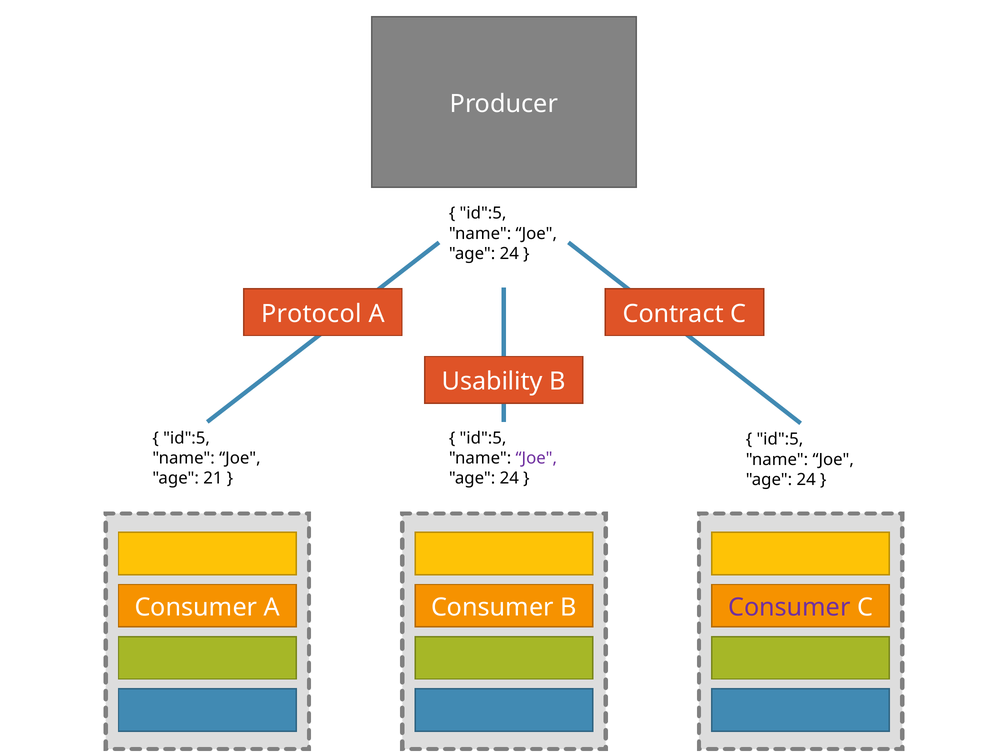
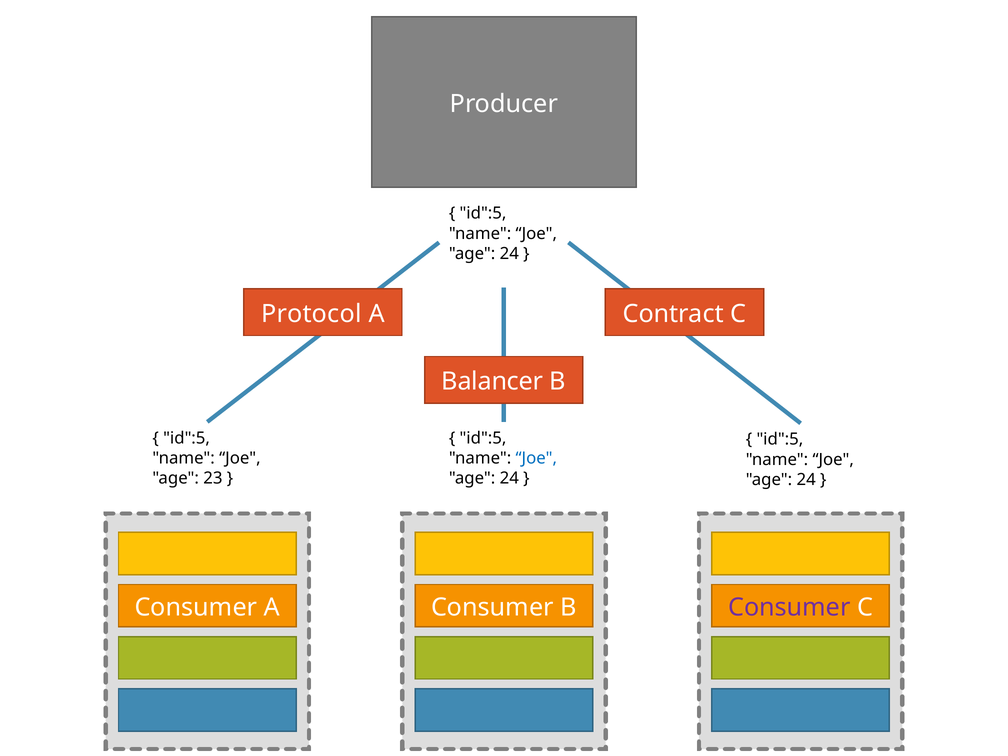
Usability: Usability -> Balancer (492, 382)
Joe colour: purple -> blue (536, 458)
21: 21 -> 23 (213, 478)
